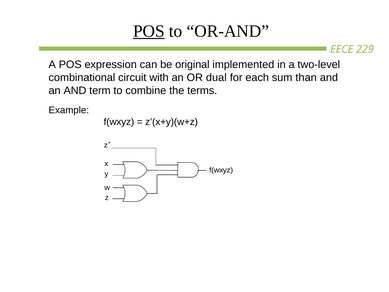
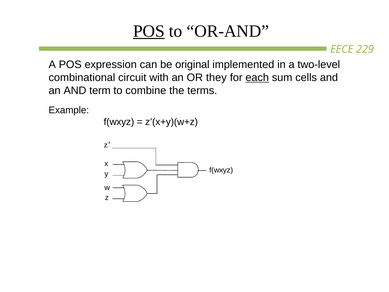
dual: dual -> they (216, 78)
each underline: none -> present (257, 78)
than: than -> cells (306, 78)
